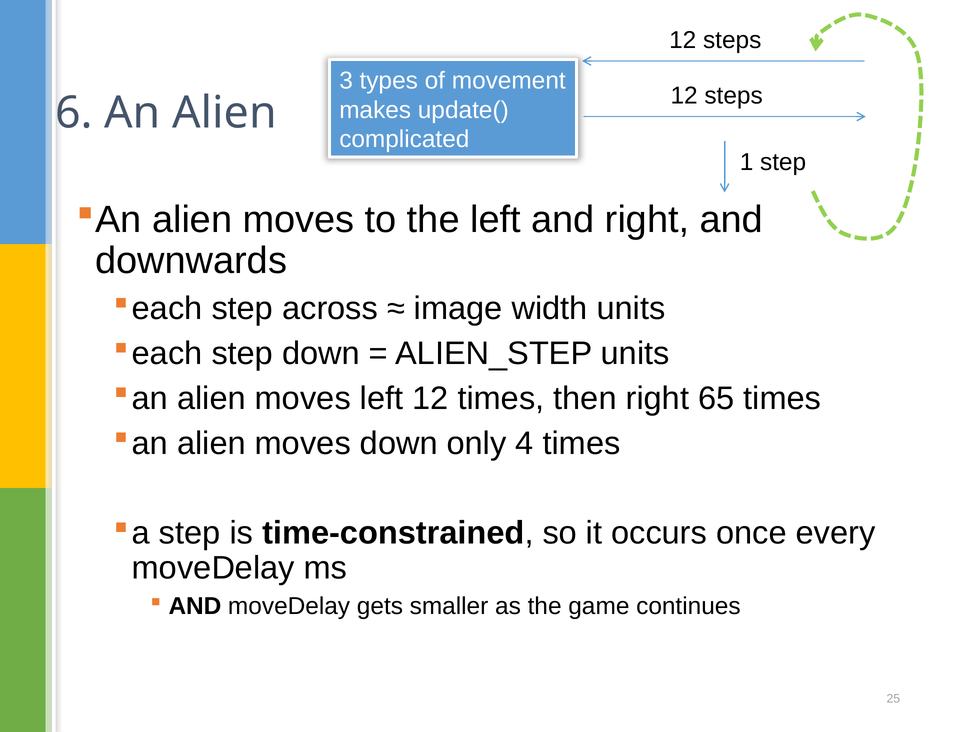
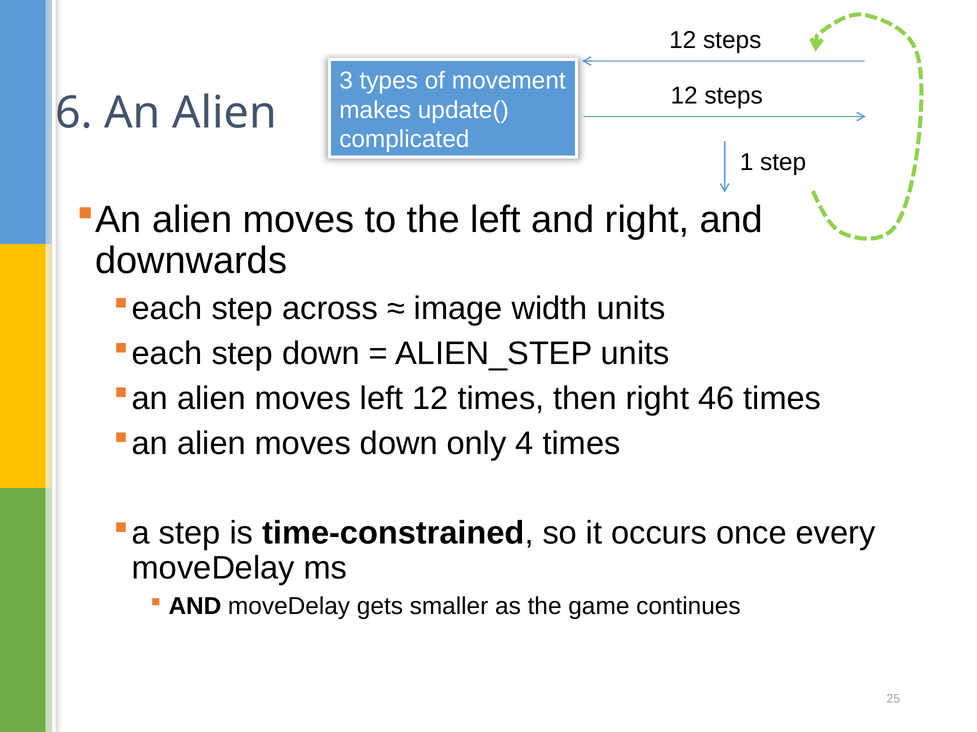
65: 65 -> 46 (716, 399)
